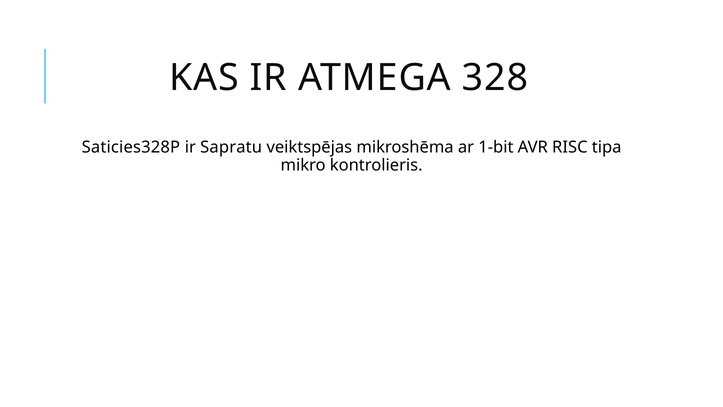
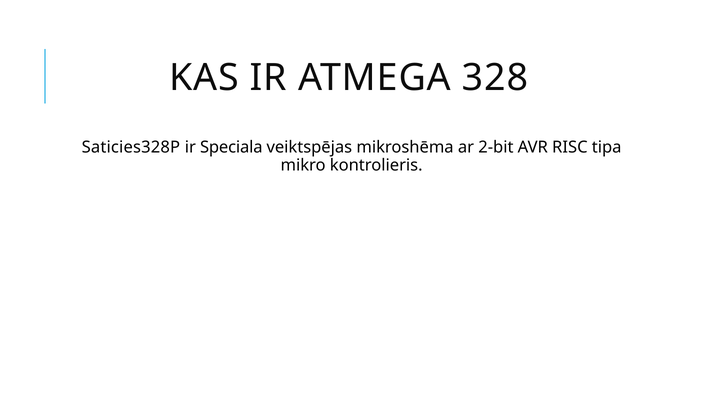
Sapratu: Sapratu -> Speciala (231, 147)
1-bit: 1-bit -> 2-bit (496, 147)
